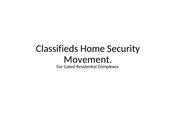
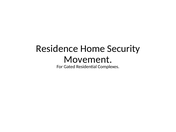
Classifieds: Classifieds -> Residence (57, 49)
